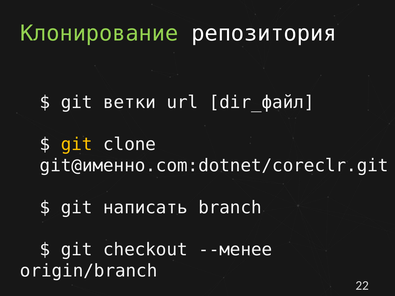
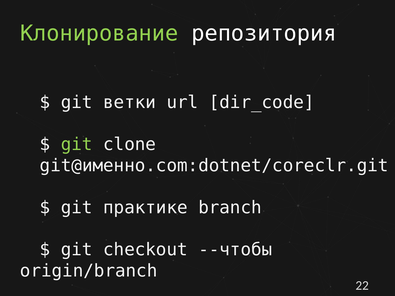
dir_файл: dir_файл -> dir_code (262, 102)
git colour: yellow -> light green (77, 145)
написать: написать -> практике (145, 208)
--менее: --менее -> --чтобы (235, 250)
